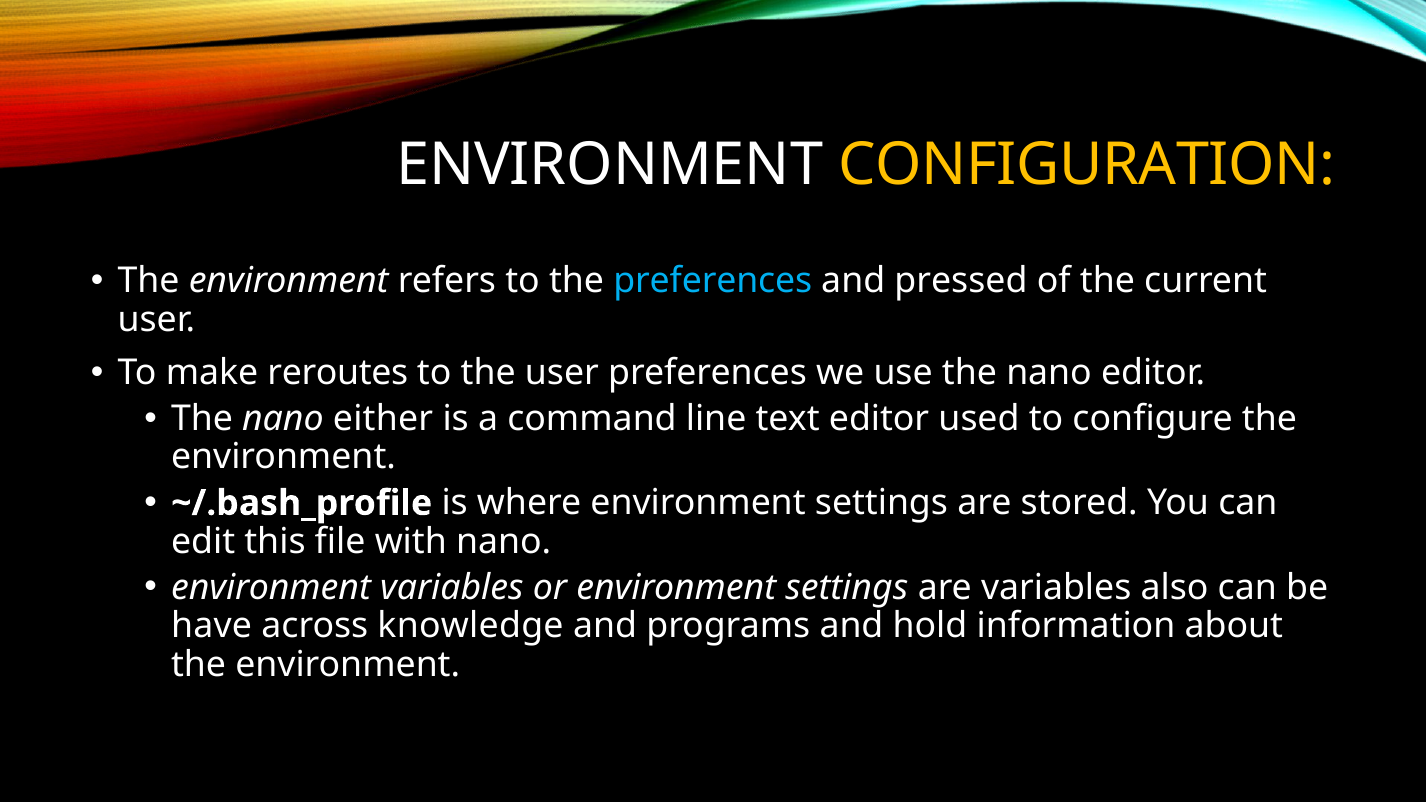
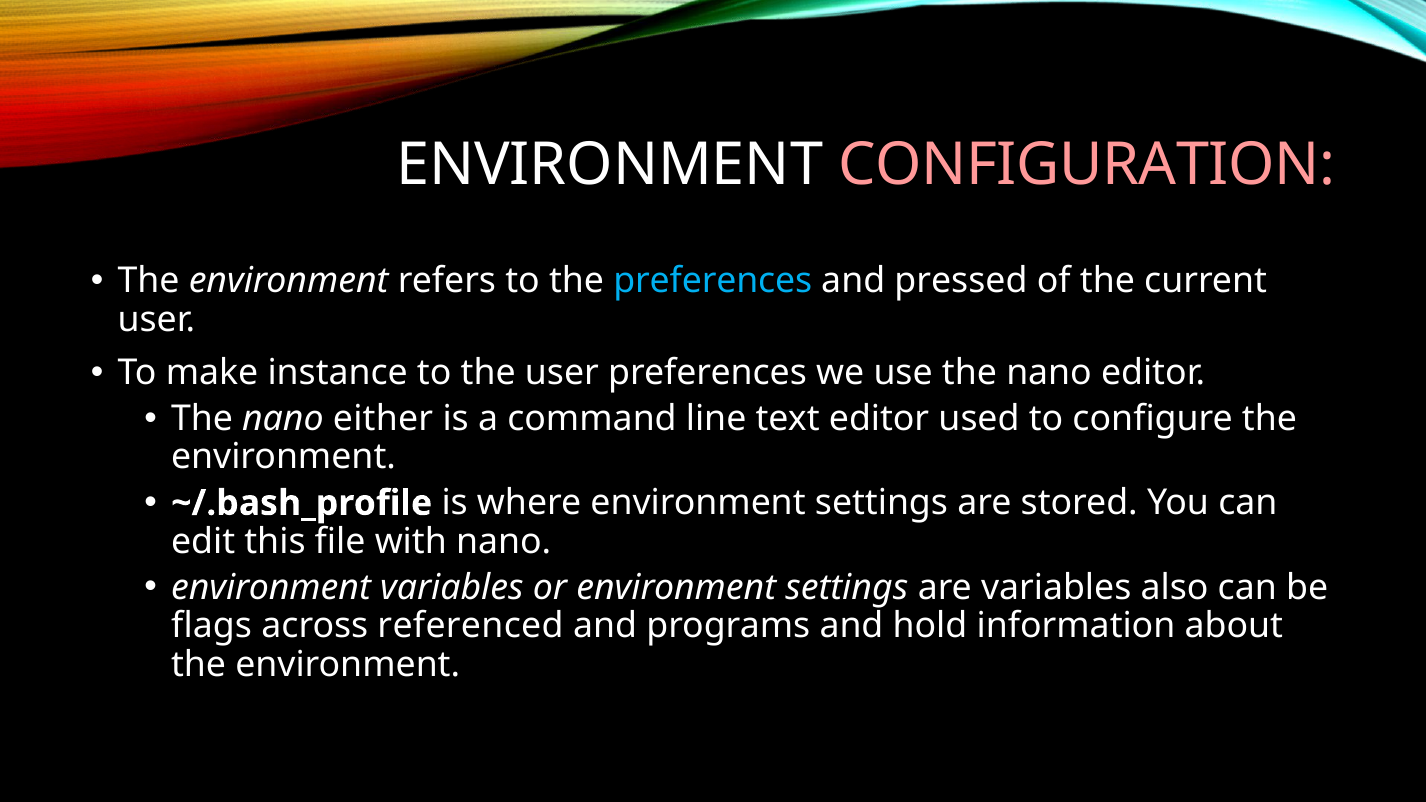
CONFIGURATION colour: yellow -> pink (1087, 165)
reroutes: reroutes -> instance (338, 373)
have: have -> flags (212, 626)
knowledge: knowledge -> referenced (471, 626)
